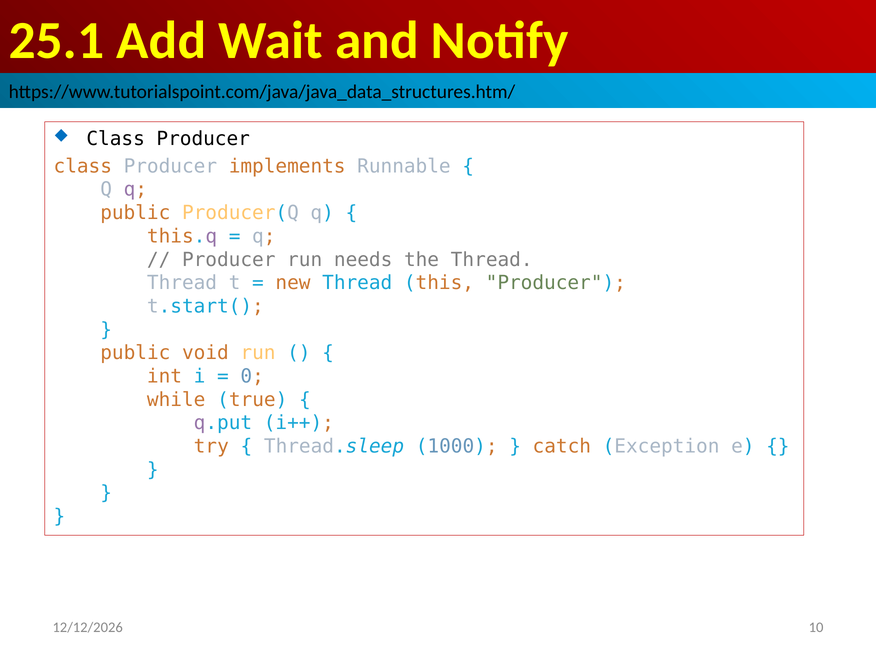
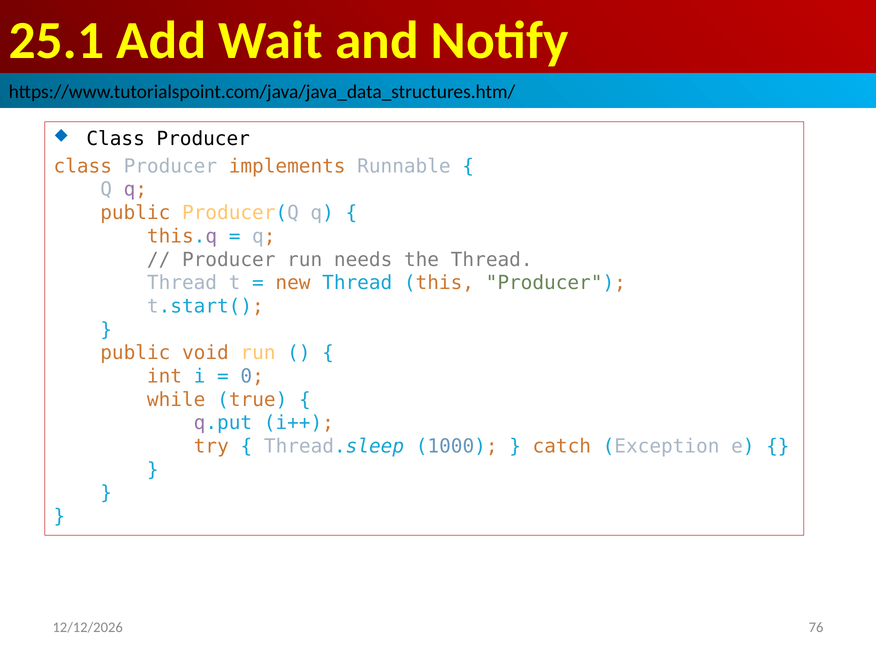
10: 10 -> 76 (816, 627)
